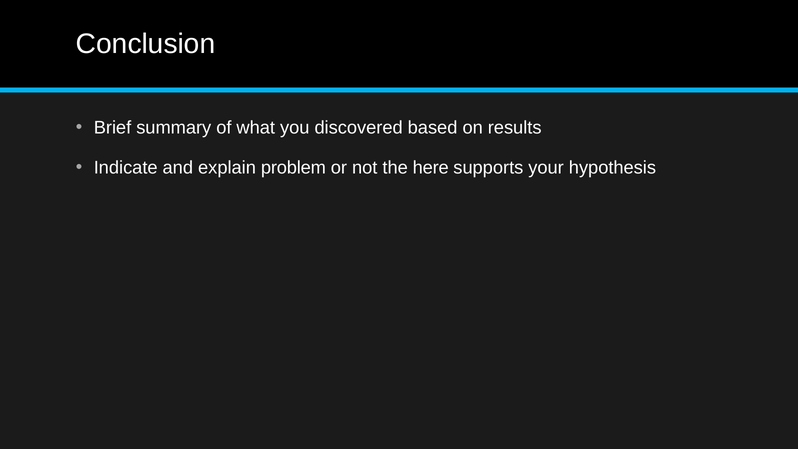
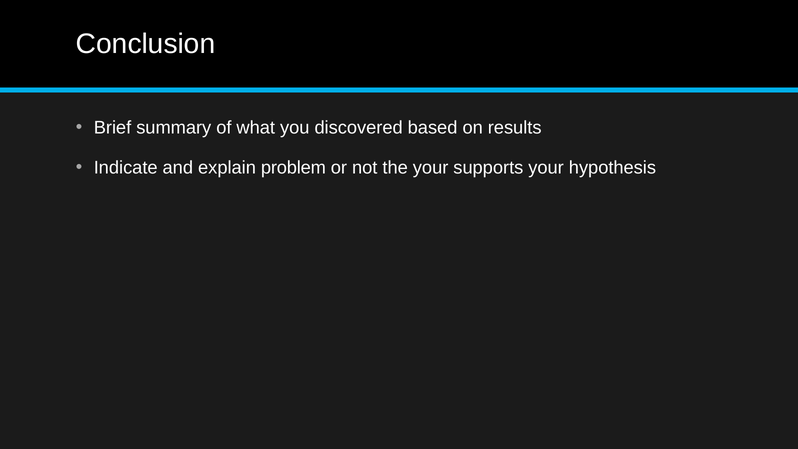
the here: here -> your (431, 168)
